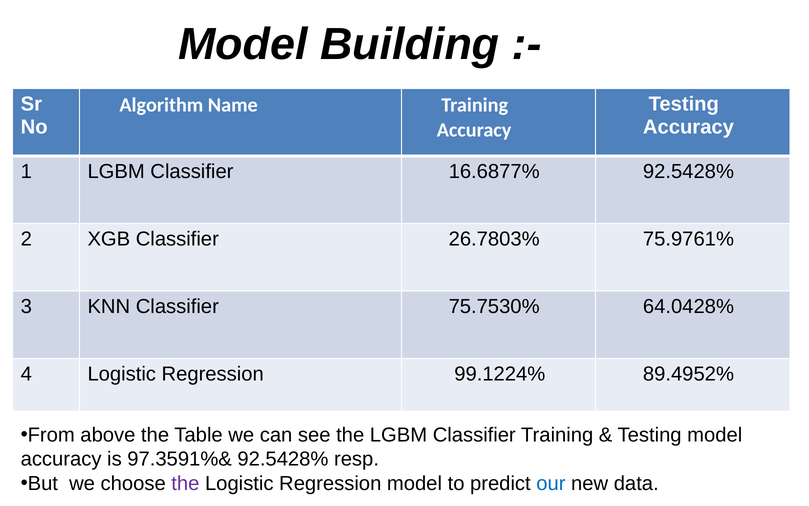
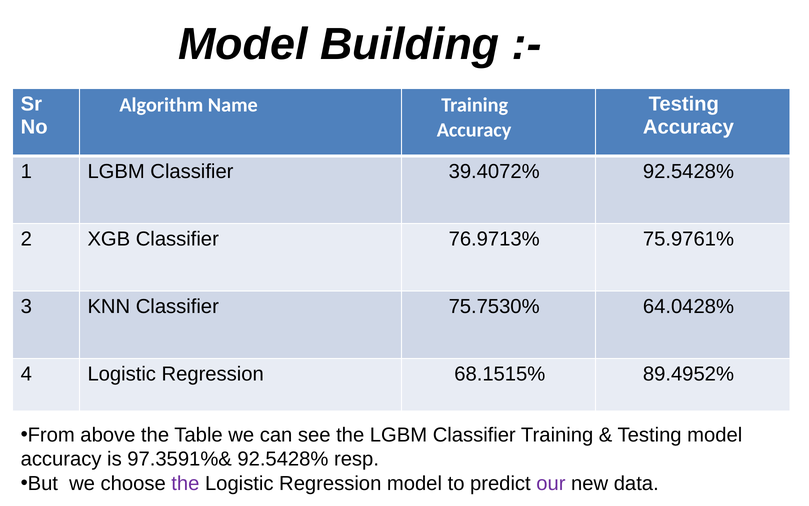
16.6877%: 16.6877% -> 39.4072% (494, 172)
26.7803%: 26.7803% -> 76.9713% (494, 239)
99.1224%: 99.1224% -> 68.1515% (500, 374)
our colour: blue -> purple (551, 483)
